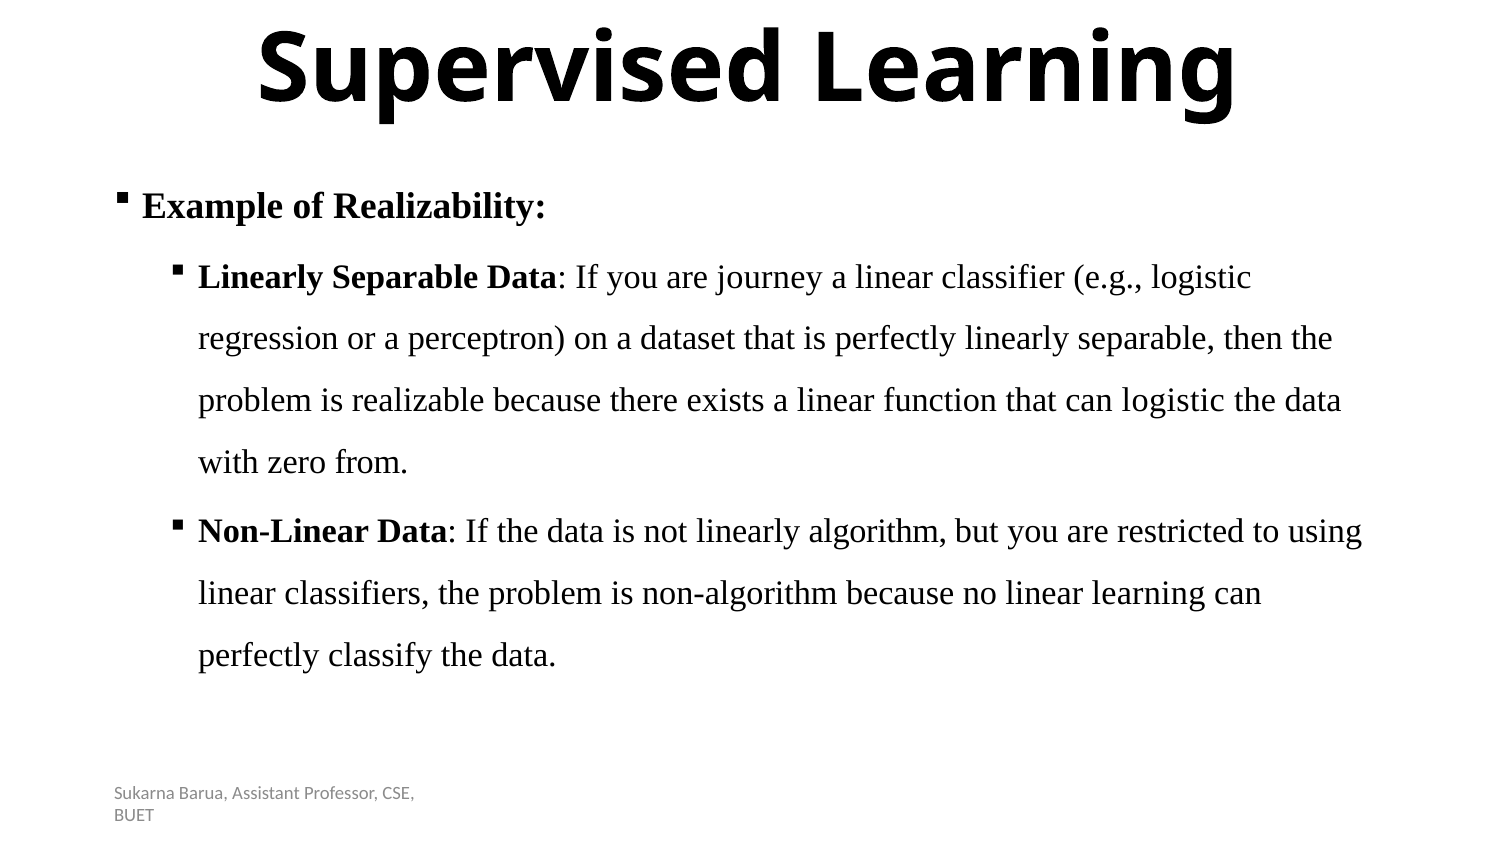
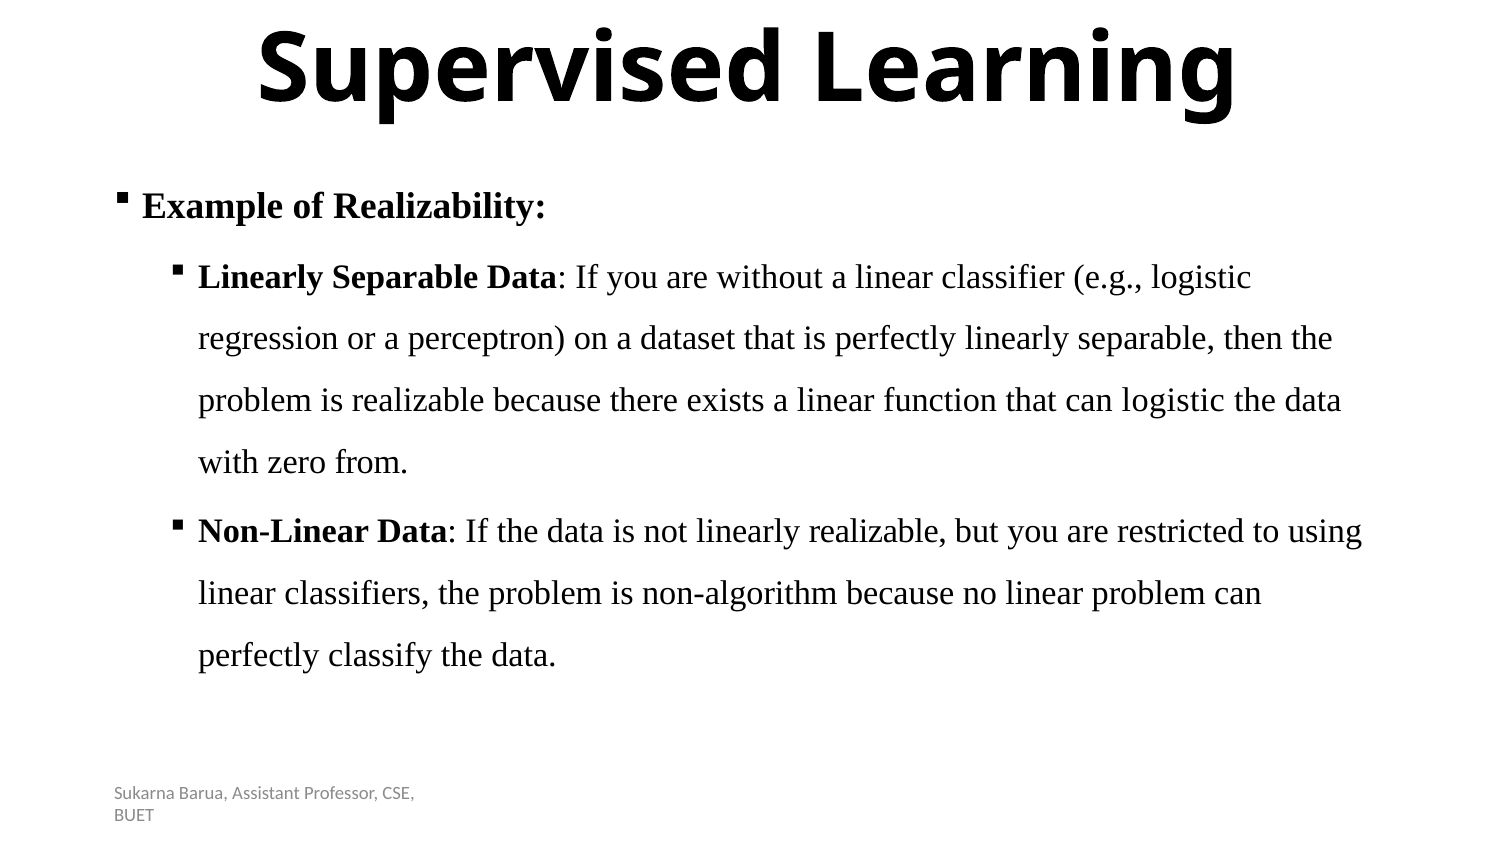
journey: journey -> without (770, 277)
linearly algorithm: algorithm -> realizable (878, 531)
linear learning: learning -> problem (1149, 593)
